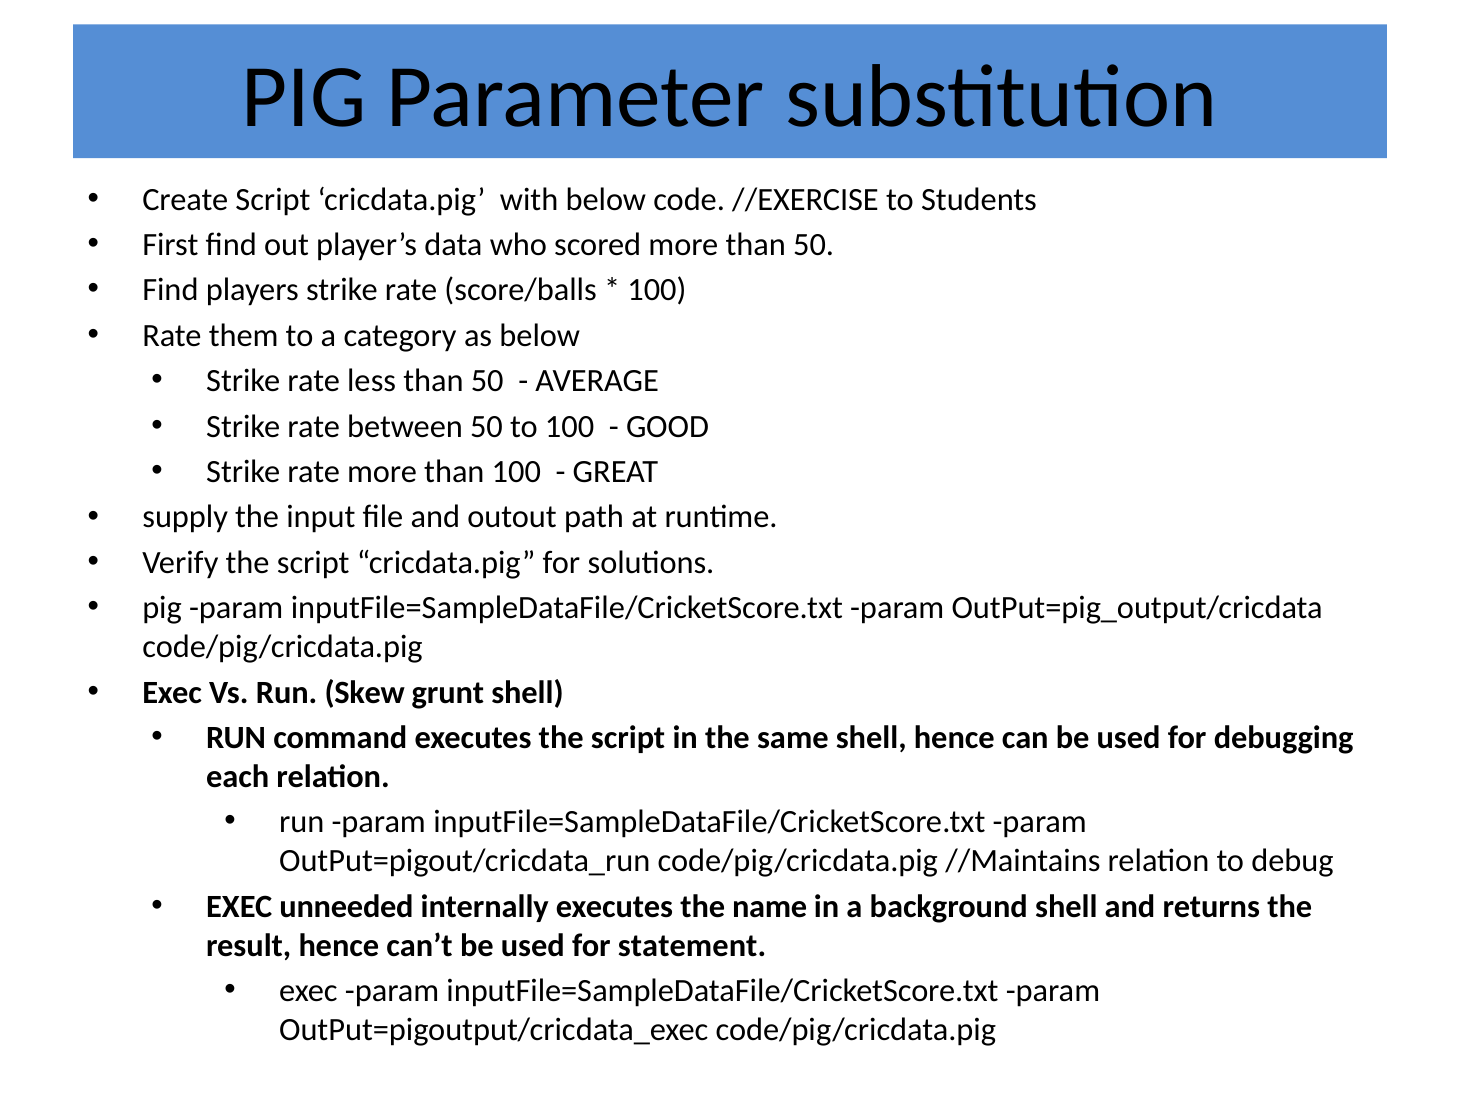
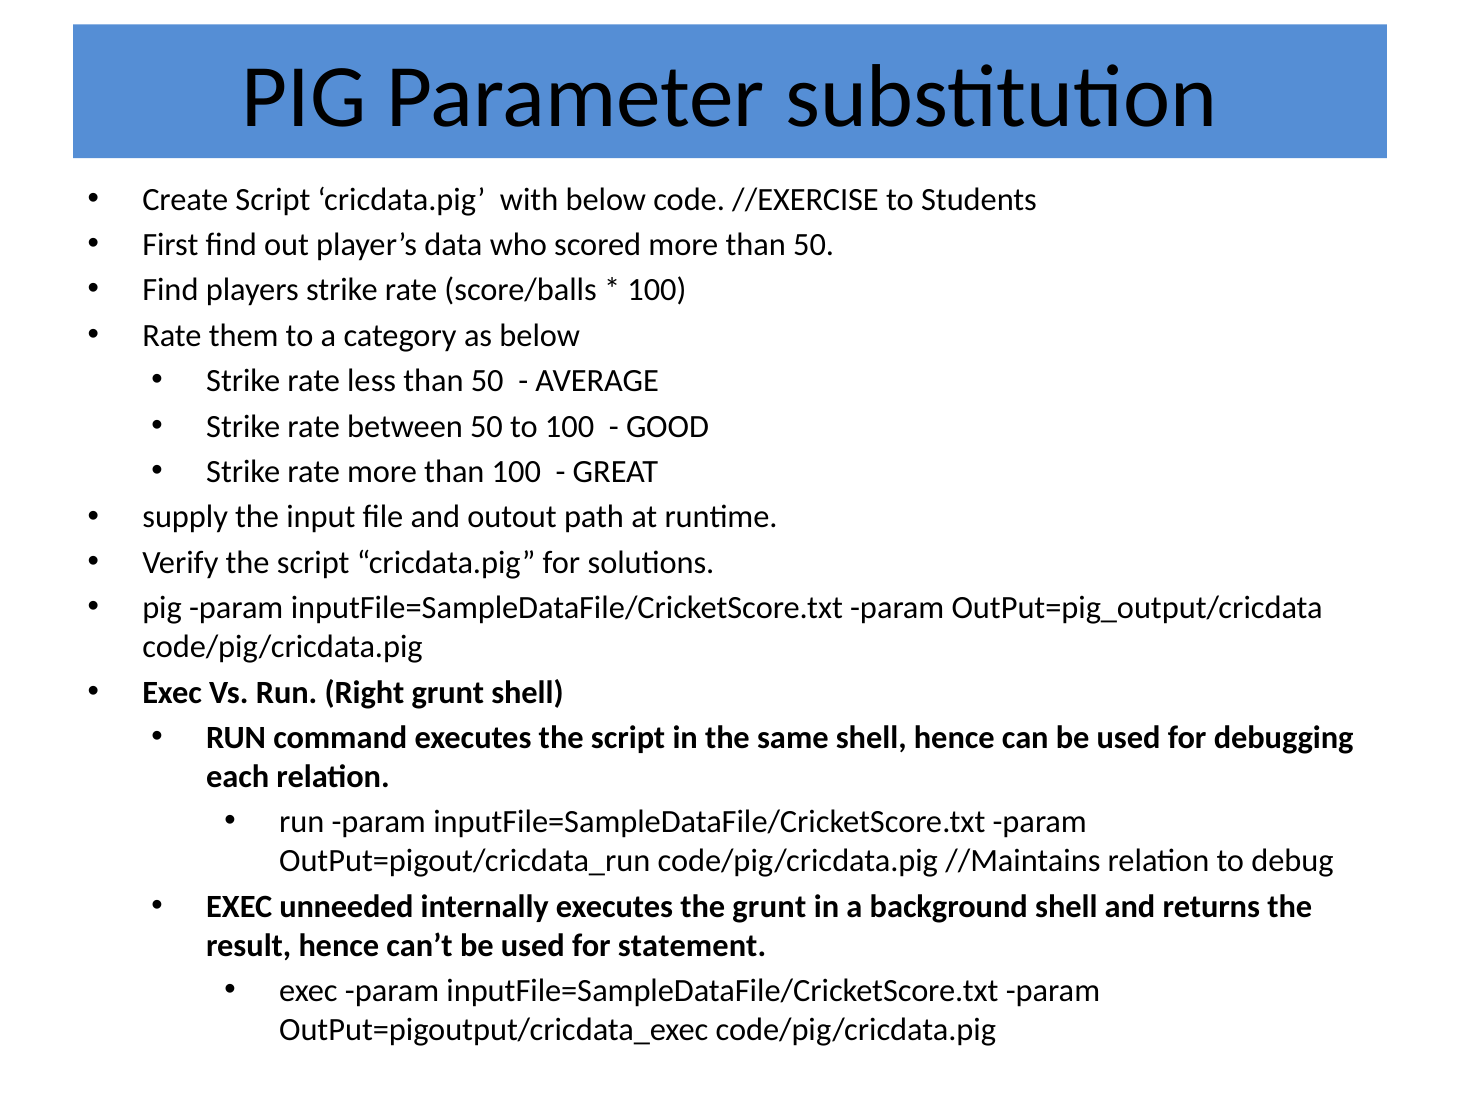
Skew: Skew -> Right (364, 692)
the name: name -> grunt (769, 906)
